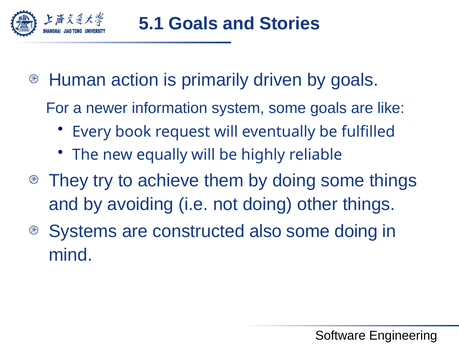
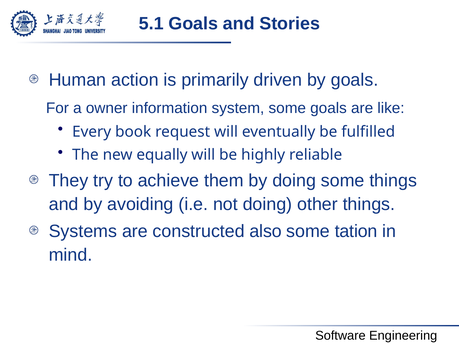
newer: newer -> owner (107, 108)
some doing: doing -> tation (356, 232)
